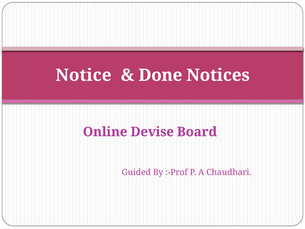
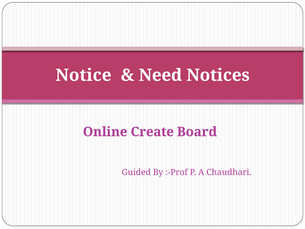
Done: Done -> Need (160, 75)
Devise: Devise -> Create (152, 132)
